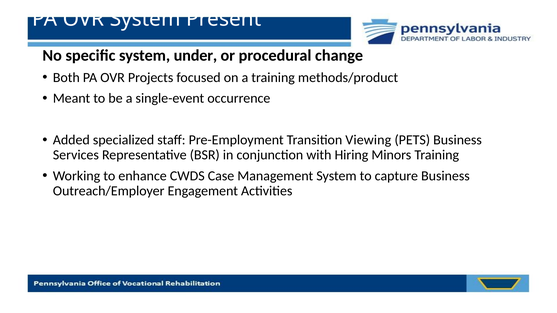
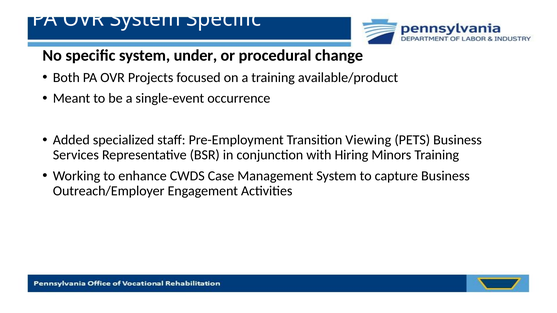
System Present: Present -> Specific (224, 19)
methods/product: methods/product -> available/product (348, 78)
